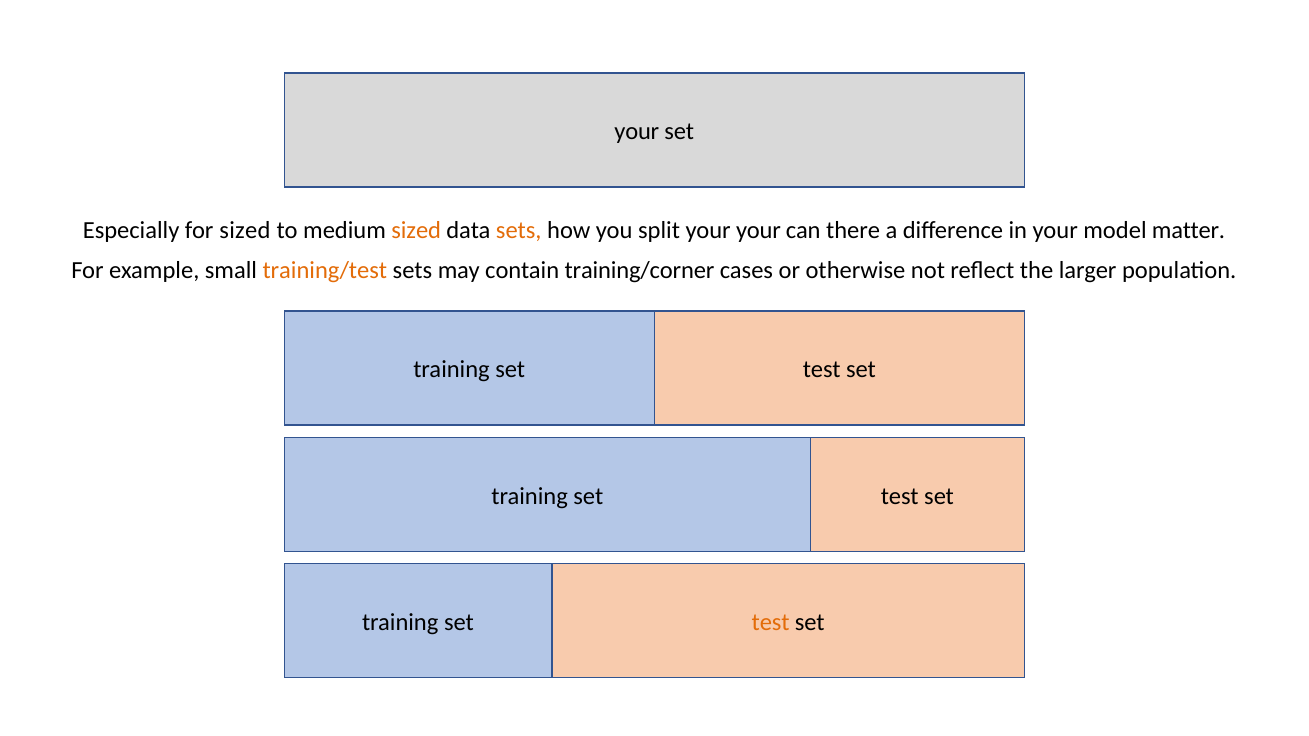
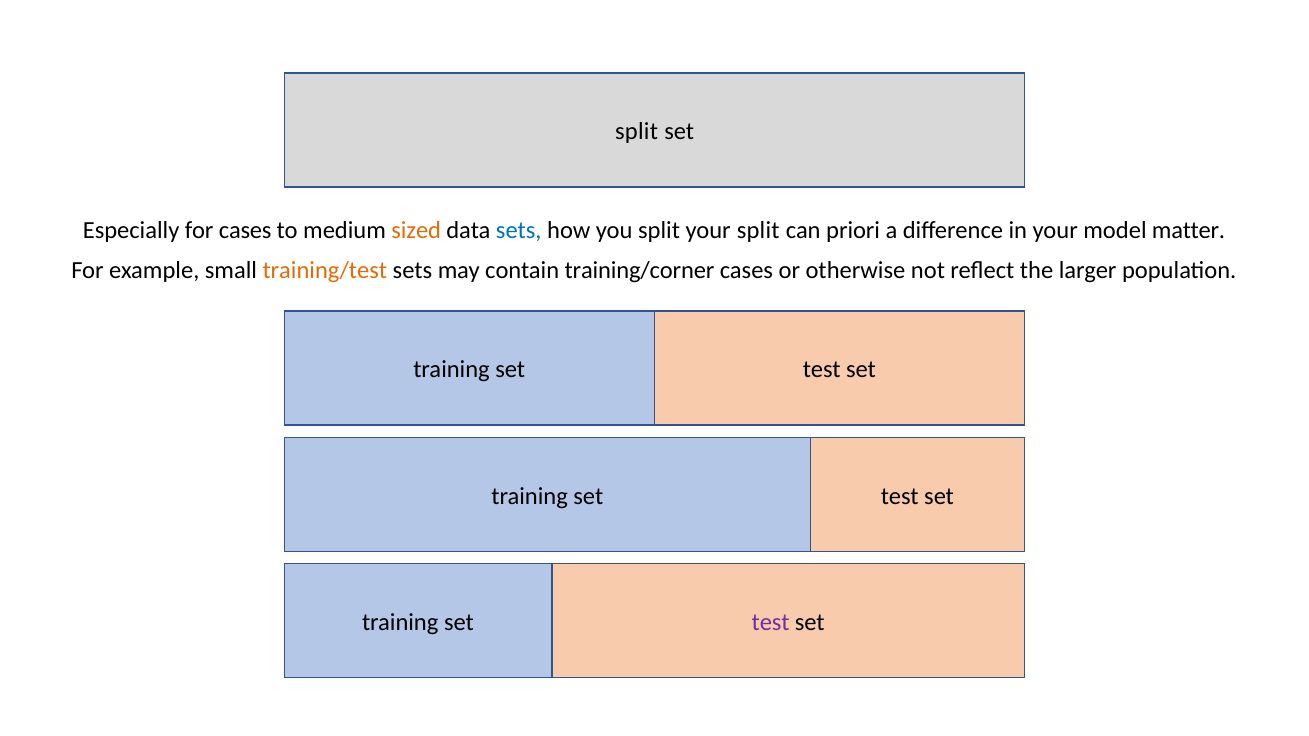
your: your -> split (637, 132)
for sized: sized -> cases (245, 230)
sets colour: orange -> blue (519, 230)
your your: your -> split (758, 230)
there: there -> priori (853, 230)
test colour: orange -> purple (771, 623)
